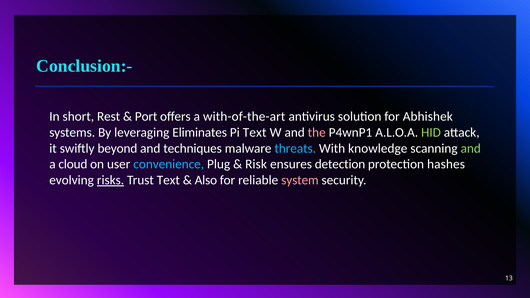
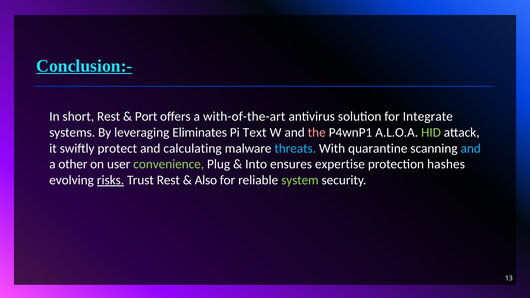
Conclusion:- underline: none -> present (84, 66)
Abhishek: Abhishek -> Integrate (428, 117)
beyond: beyond -> protect (117, 148)
techniques: techniques -> calculating (193, 148)
knowledge: knowledge -> quarantine (378, 148)
and colour: light green -> light blue (471, 148)
cloud: cloud -> other (73, 164)
convenience colour: light blue -> light green (169, 164)
Risk: Risk -> Into (256, 164)
detection: detection -> expertise (340, 164)
Trust Text: Text -> Rest (168, 180)
system colour: pink -> light green (300, 180)
